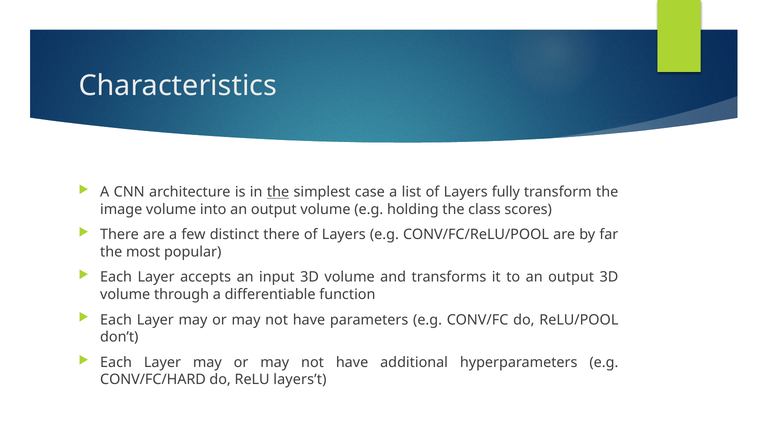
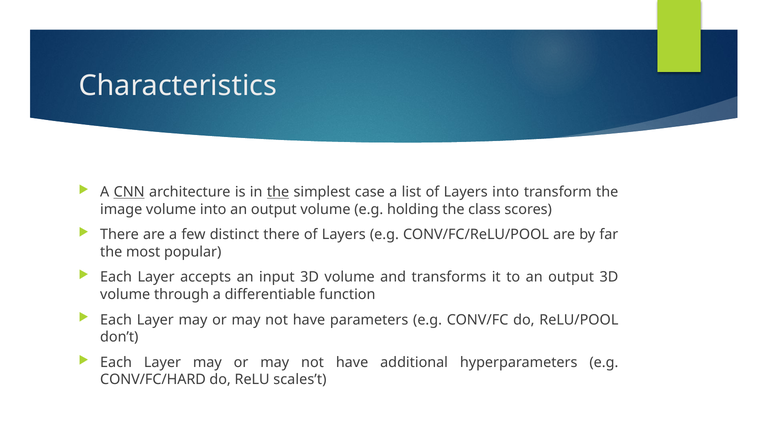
CNN underline: none -> present (129, 192)
Layers fully: fully -> into (506, 192)
layers’t: layers’t -> scales’t (300, 380)
